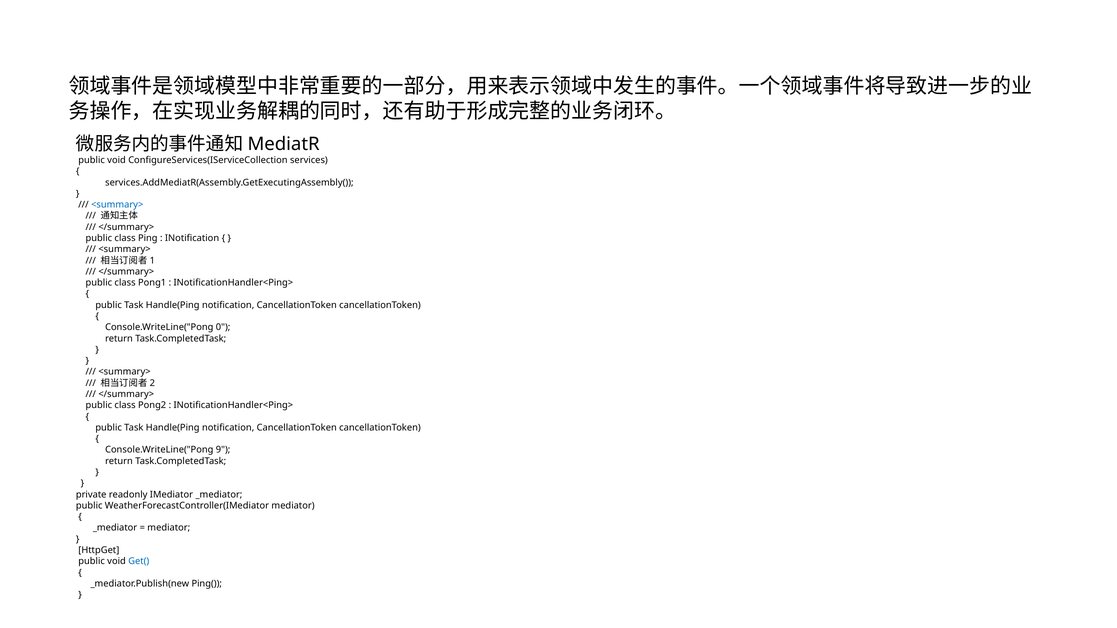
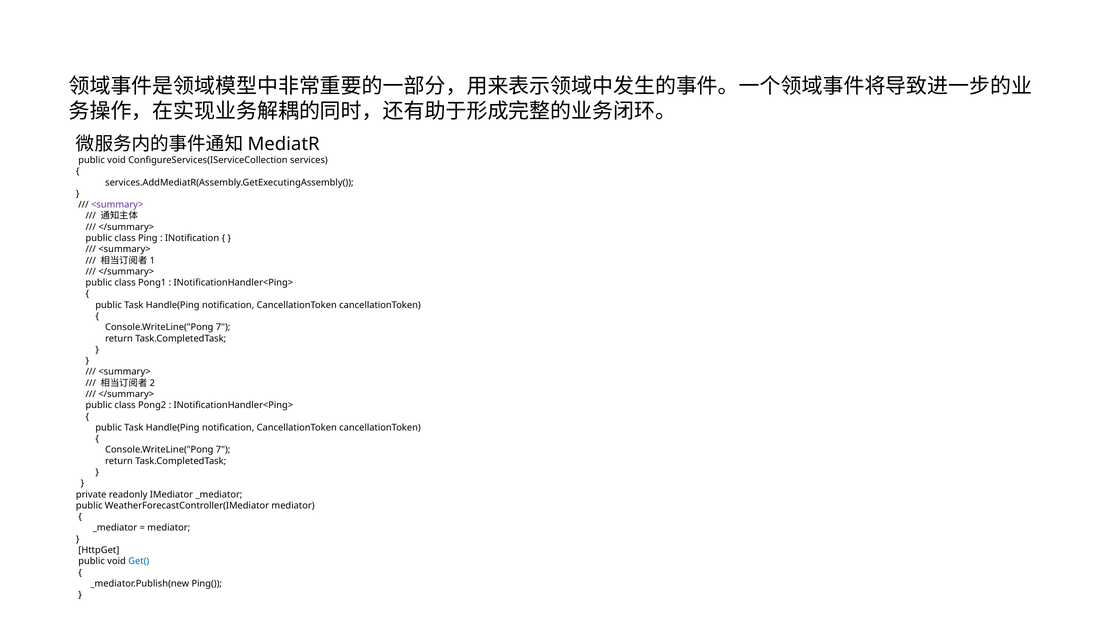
<summary> colour: blue -> purple (117, 205)
0: 0 -> 7 (223, 327)
9: 9 -> 7 (223, 450)
